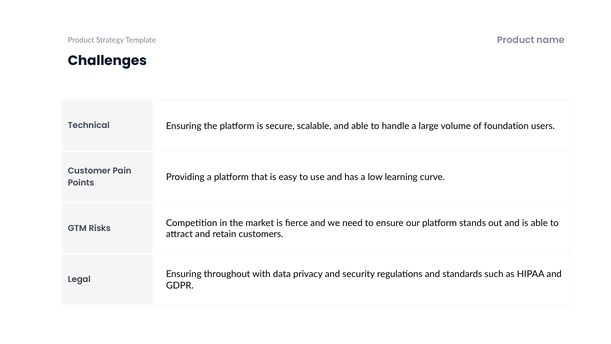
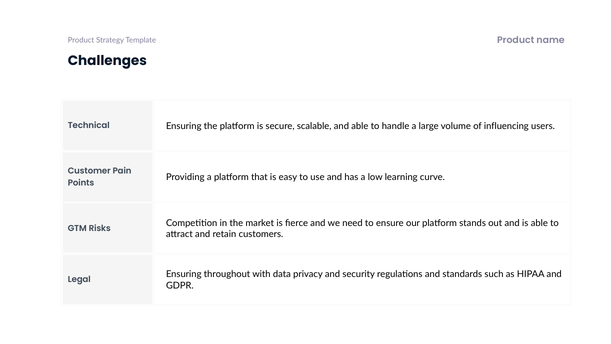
foundation: foundation -> influencing (506, 126)
